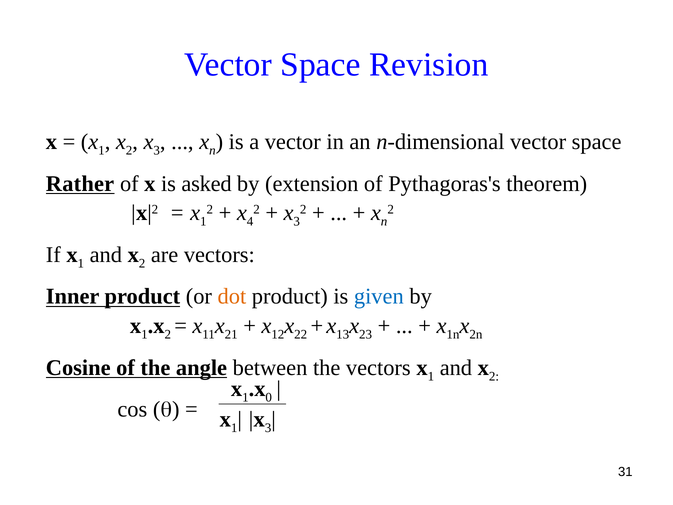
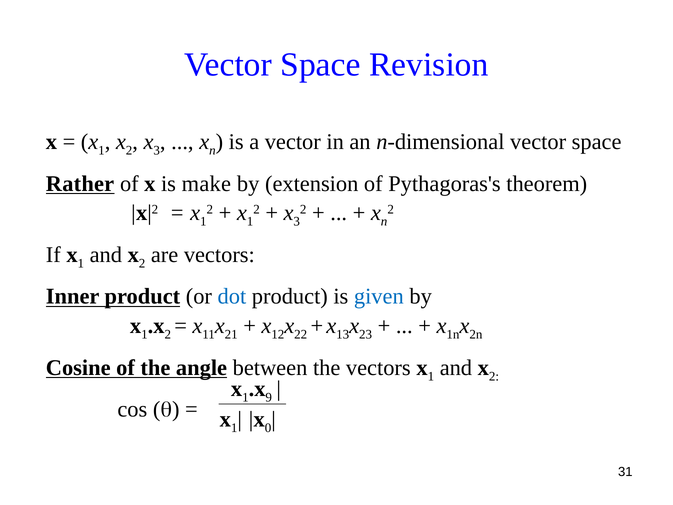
asked: asked -> make (206, 184)
4: 4 -> 1 (250, 221)
dot colour: orange -> blue (232, 296)
0: 0 -> 9 (269, 397)
3: 3 -> 0 (268, 428)
